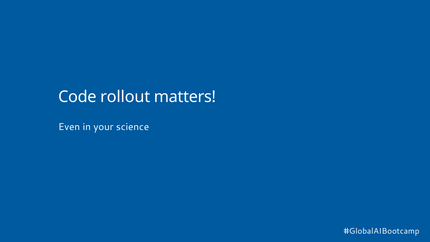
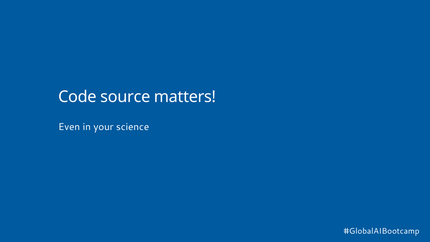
rollout: rollout -> source (125, 97)
